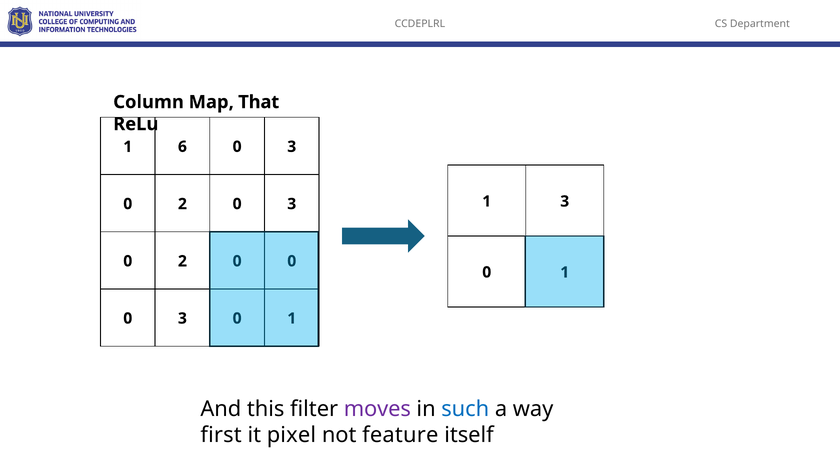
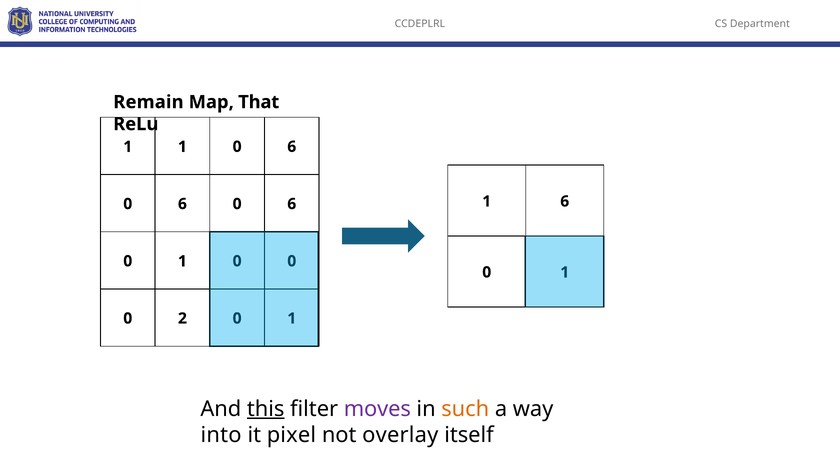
Column: Column -> Remain (148, 102)
1 6: 6 -> 1 (182, 147)
3: 3 -> 6 (292, 147)
1 3: 3 -> 6 (565, 202)
2: 2 -> 6 (182, 204)
3: 3 -> 6 (292, 204)
2: 2 -> 1 (182, 261)
3: 3 -> 2 (182, 319)
this underline: none -> present (266, 409)
such colour: blue -> orange (465, 409)
first: first -> into (221, 435)
feature: feature -> overlay (400, 435)
